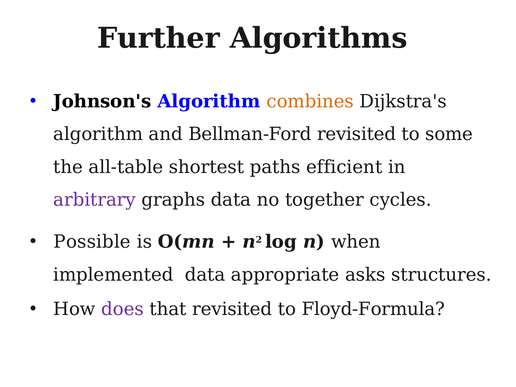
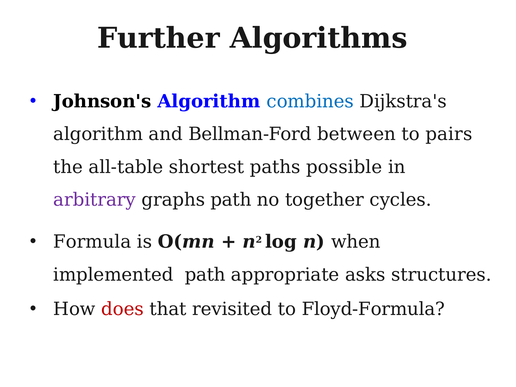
combines colour: orange -> blue (310, 101)
Bellman-Ford revisited: revisited -> between (356, 134)
some: some -> pairs (449, 134)
efficient: efficient -> possible (344, 167)
graphs data: data -> path (231, 200)
Possible: Possible -> Formula (92, 242)
implemented data: data -> path (205, 275)
does colour: purple -> red (123, 309)
